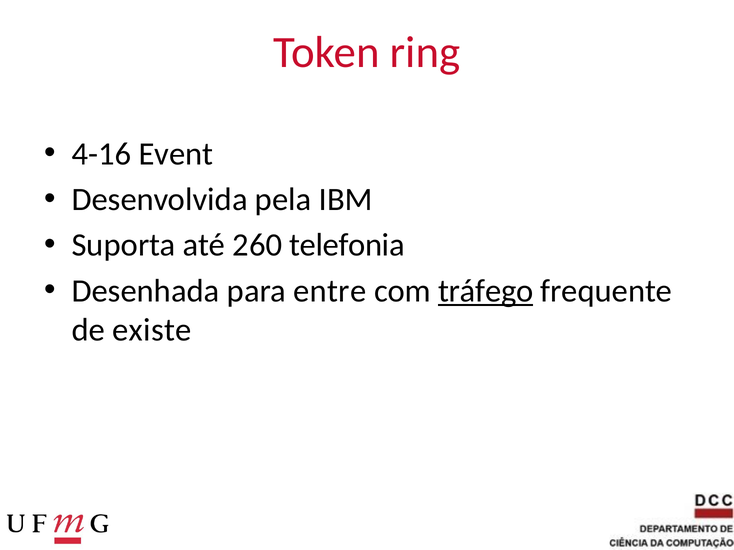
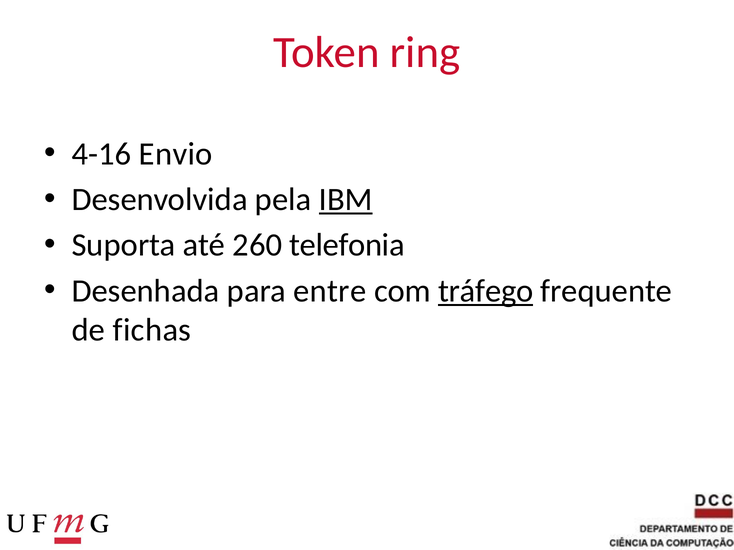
Event: Event -> Envio (176, 154)
IBM underline: none -> present (346, 200)
existe: existe -> fichas (152, 330)
